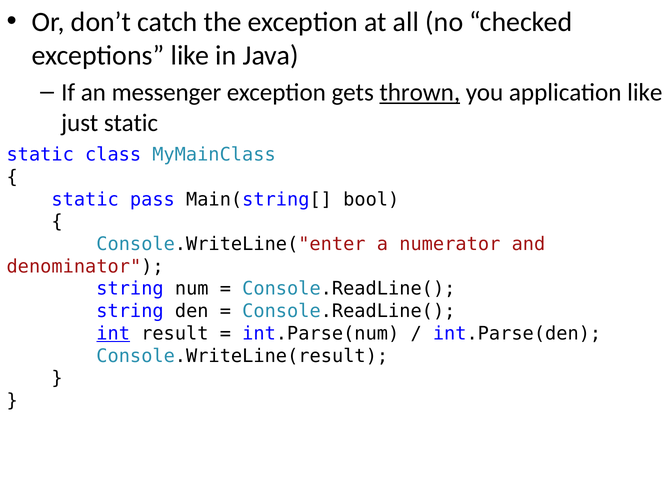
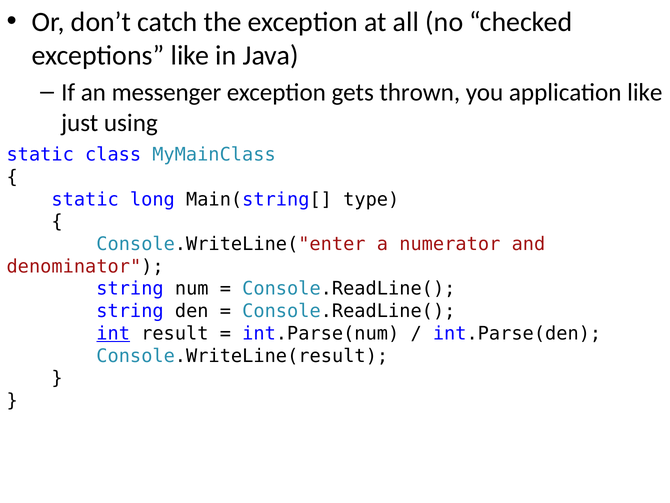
thrown underline: present -> none (420, 92)
just static: static -> using (131, 123)
pass: pass -> long (152, 199)
bool: bool -> type (371, 199)
